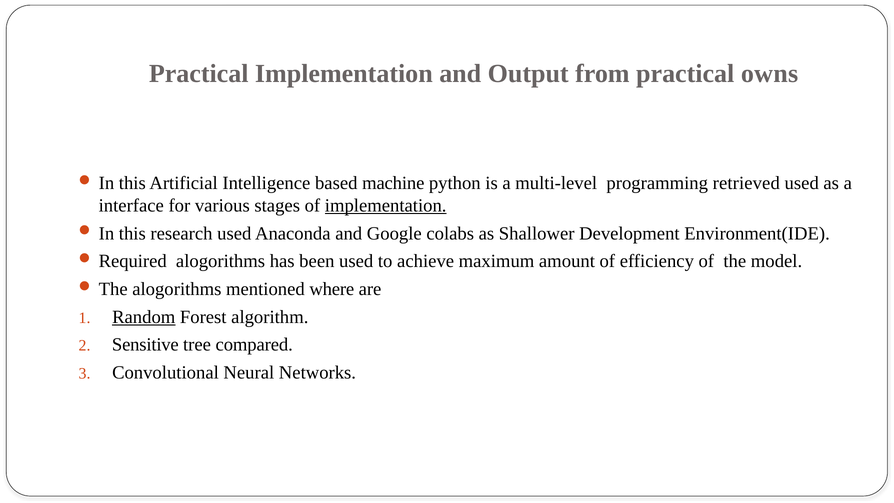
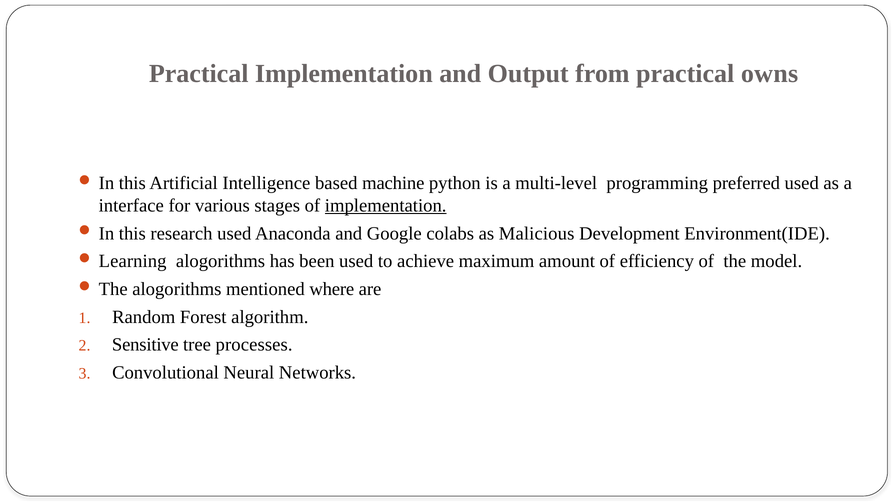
retrieved: retrieved -> preferred (746, 183)
Shallower: Shallower -> Malicious (537, 233)
Required: Required -> Learning (133, 261)
Random underline: present -> none (144, 317)
compared: compared -> processes (254, 345)
